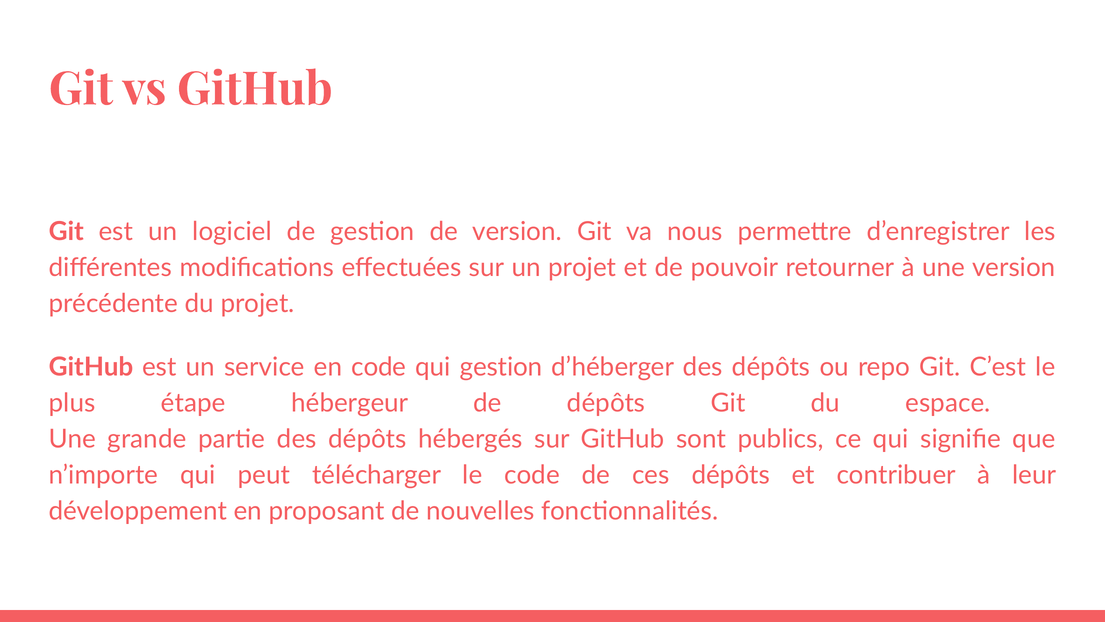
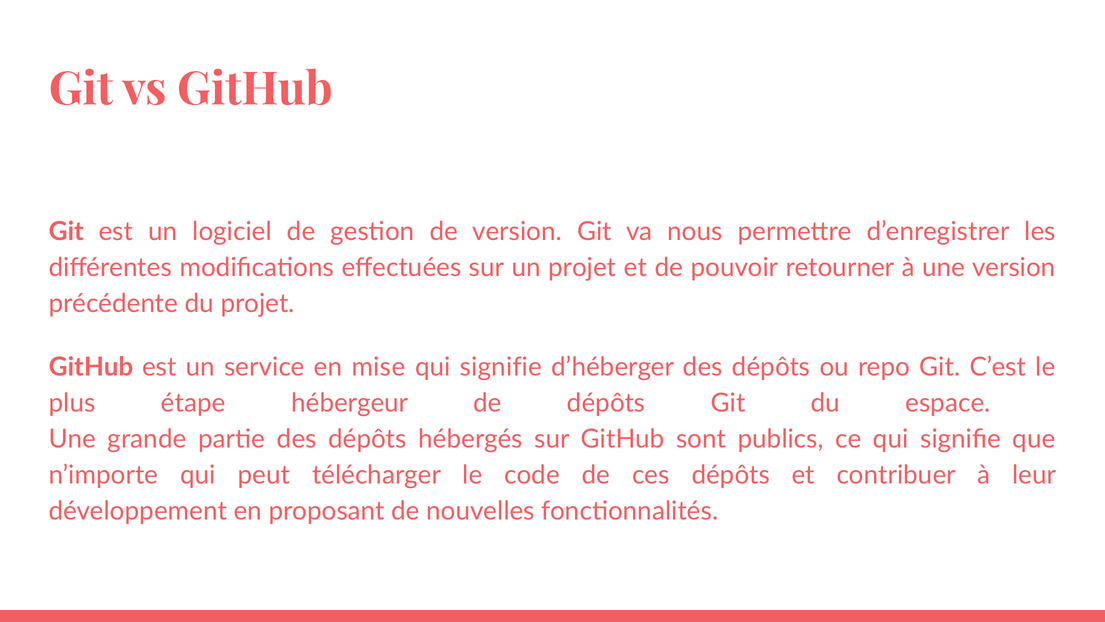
en code: code -> mise (379, 367)
gestion: gestion -> signifie (501, 367)
